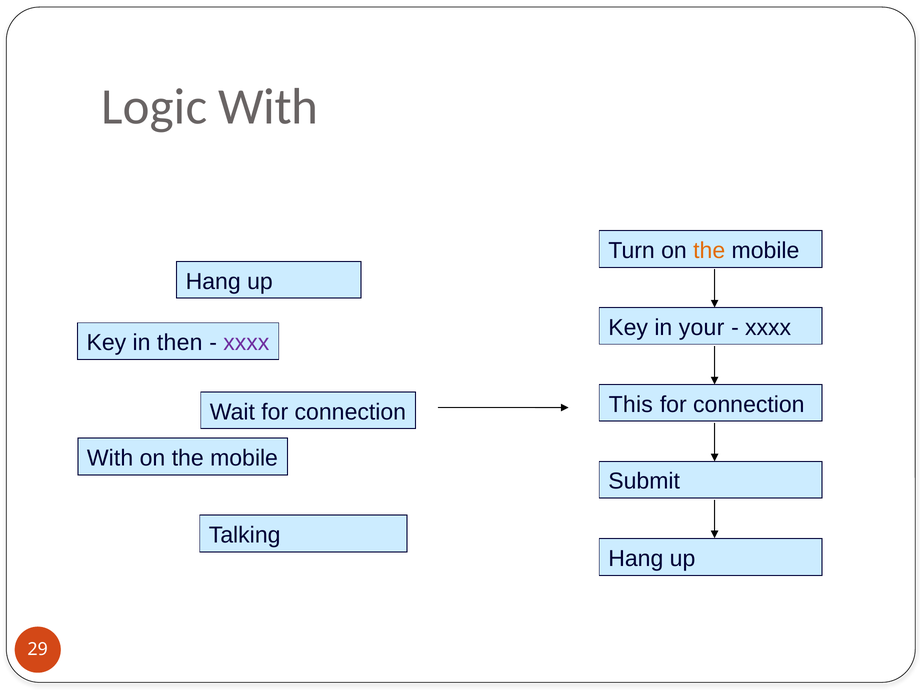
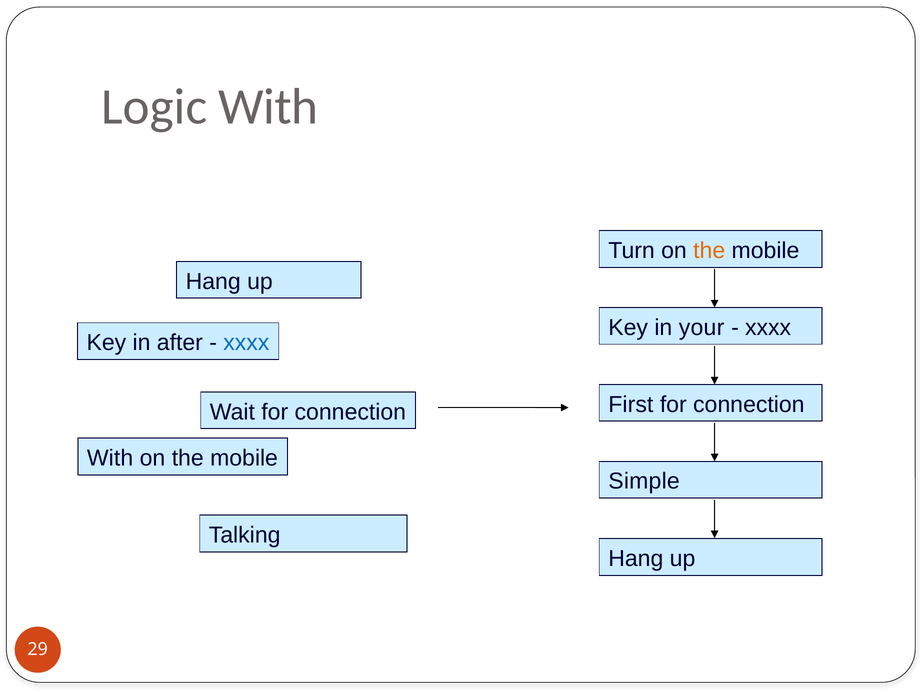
then: then -> after (180, 342)
xxxx colour: purple -> blue (246, 342)
This: This -> First (631, 404)
Submit: Submit -> Simple (644, 481)
